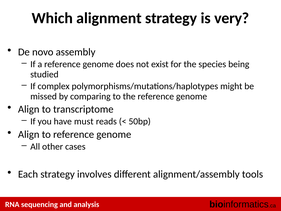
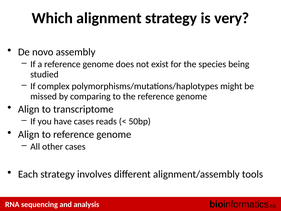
have must: must -> cases (84, 121)
